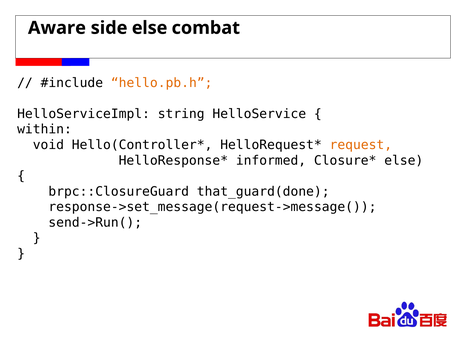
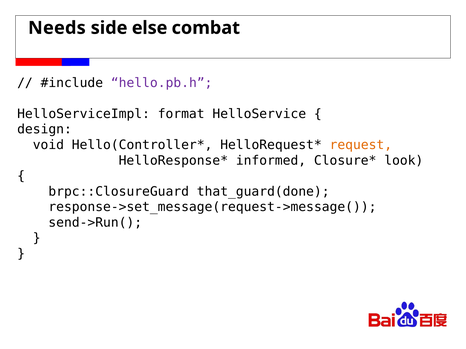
Aware: Aware -> Needs (57, 28)
hello.pb.h colour: orange -> purple (162, 83)
string: string -> format (181, 114)
within: within -> design (45, 130)
else: else -> look (404, 161)
